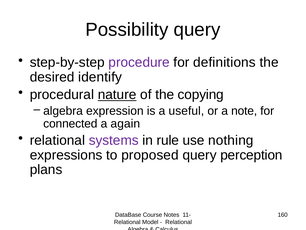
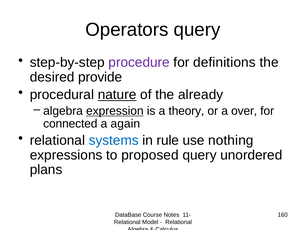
Possibility: Possibility -> Operators (127, 30)
identify: identify -> provide (100, 77)
copying: copying -> already (201, 94)
expression underline: none -> present (115, 111)
useful: useful -> theory (186, 111)
note: note -> over (244, 111)
systems colour: purple -> blue (114, 140)
perception: perception -> unordered (251, 155)
